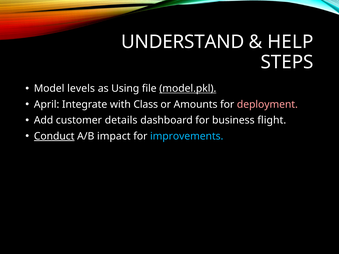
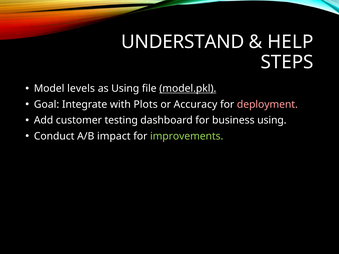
April: April -> Goal (47, 104)
Class: Class -> Plots (146, 104)
Amounts: Amounts -> Accuracy (196, 104)
details: details -> testing (121, 120)
business flight: flight -> using (272, 120)
Conduct underline: present -> none (54, 136)
improvements colour: light blue -> light green (187, 136)
